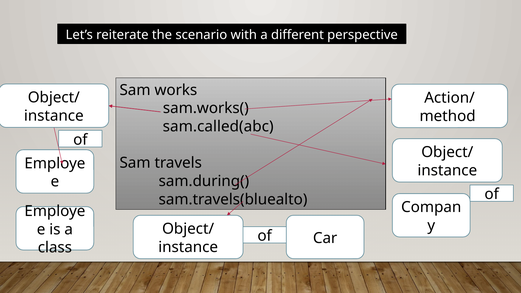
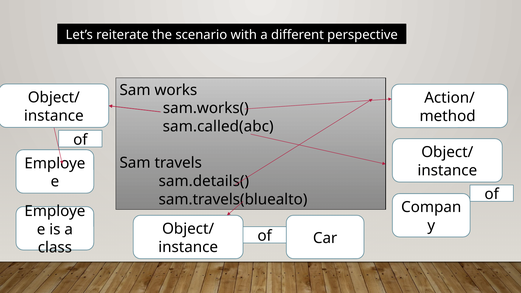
sam.during(: sam.during( -> sam.details( (204, 181)
